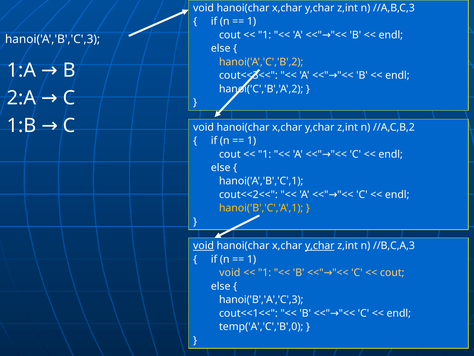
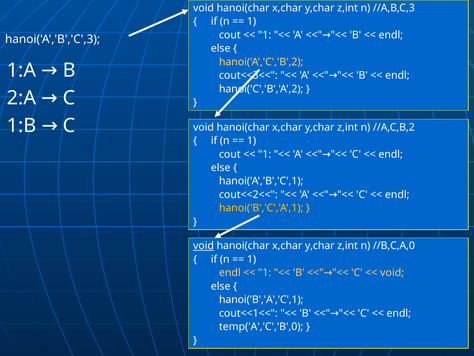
y,char underline: present -> none (320, 245)
//B,C,A,3: //B,C,A,3 -> //B,C,A,0 (394, 245)
void: void -> endl (230, 272)
cout: cout -> void (392, 272)
hanoi('B','A','C',3: hanoi('B','A','C',3 -> hanoi('B','A','C',1 (261, 299)
